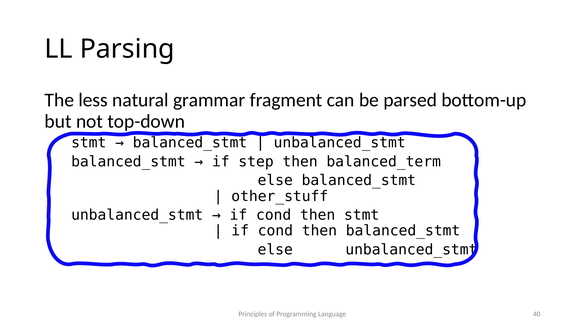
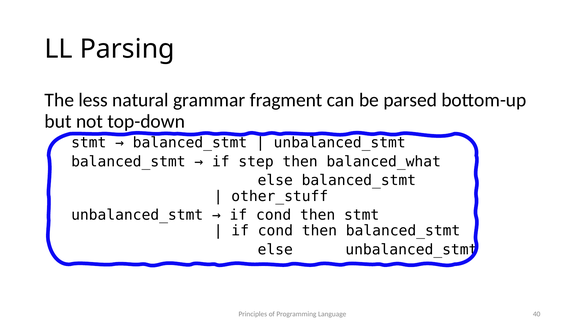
balanced_term: balanced_term -> balanced_what (384, 162)
